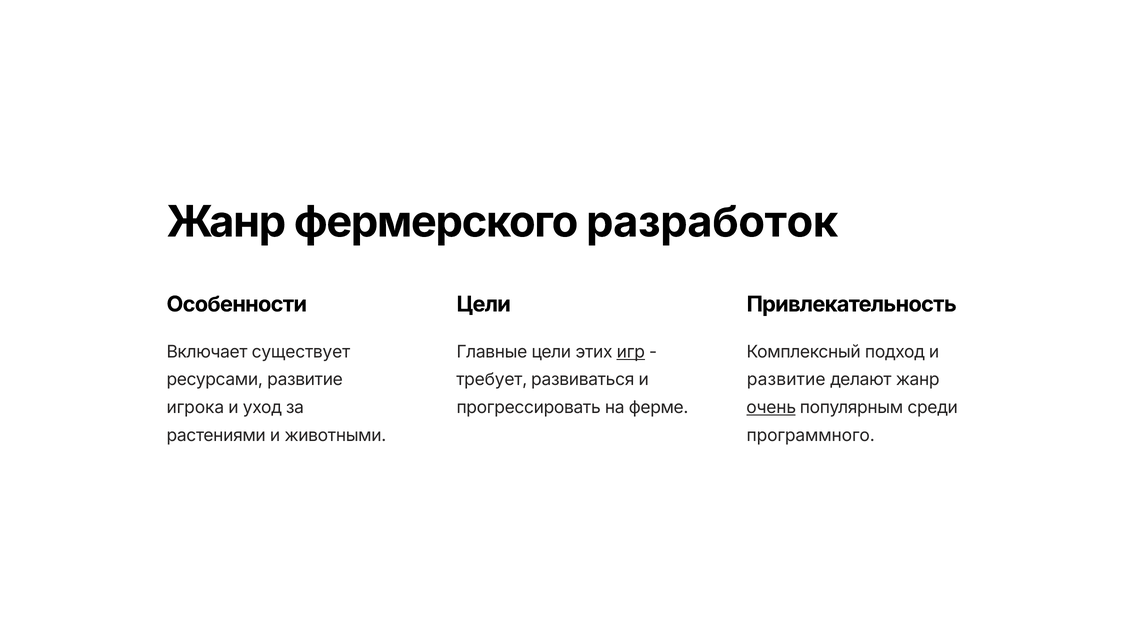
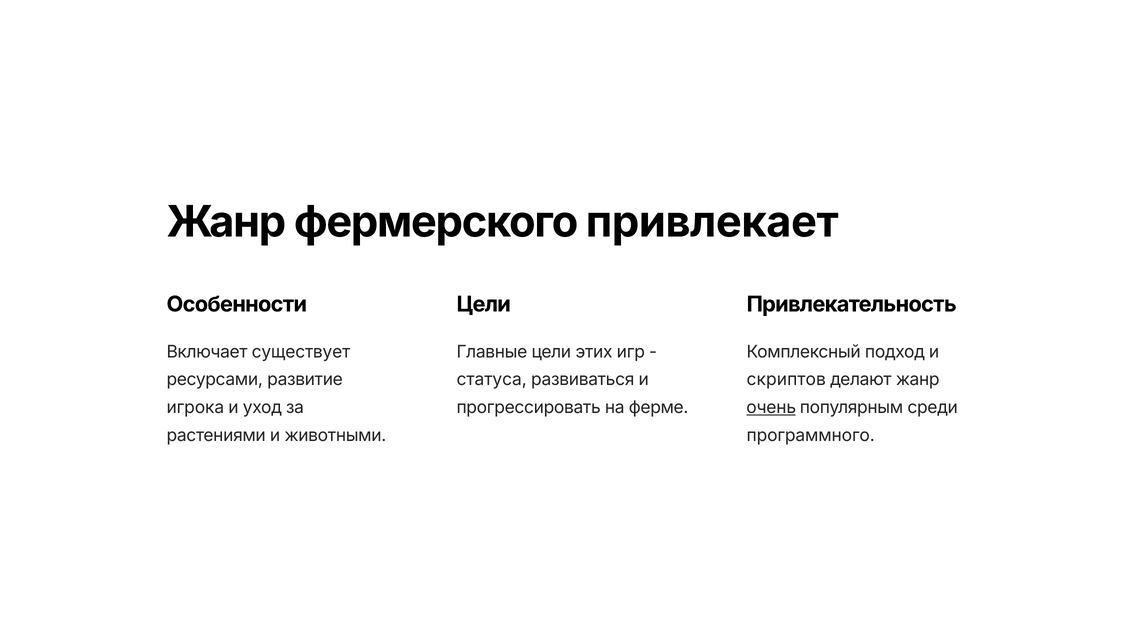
разработок: разработок -> привлекает (712, 222)
игр underline: present -> none (631, 352)
требует: требует -> статуса (492, 380)
развитие: развитие -> скриптов (786, 380)
